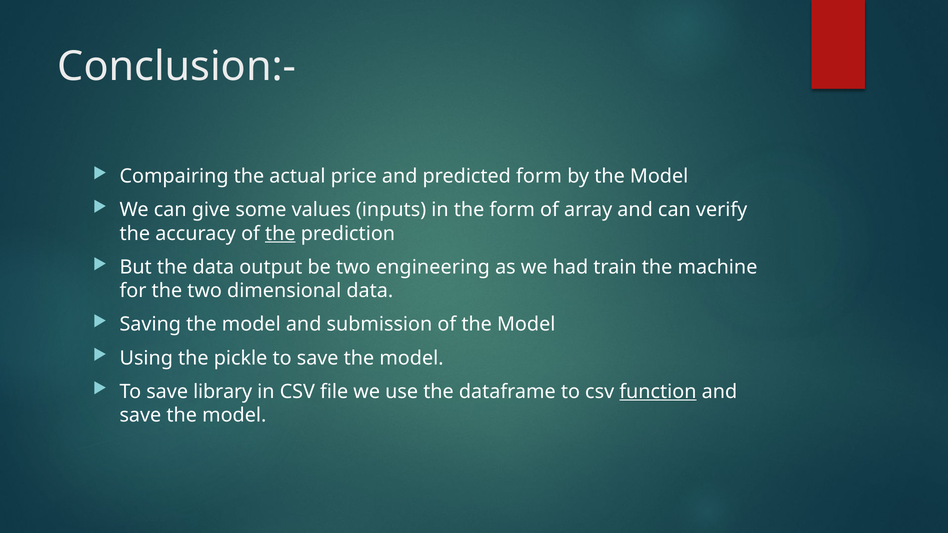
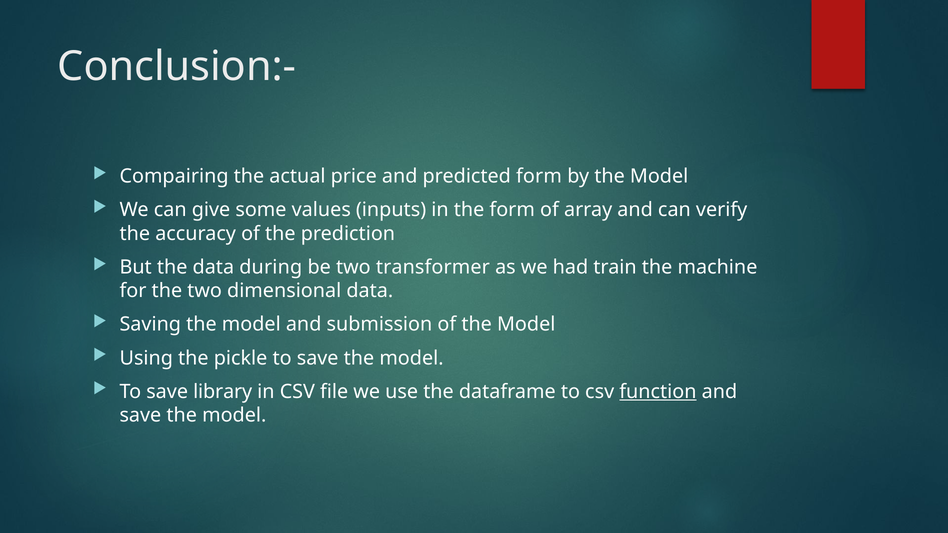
the underline: present -> none (280, 234)
output: output -> during (271, 267)
engineering: engineering -> transformer (433, 267)
